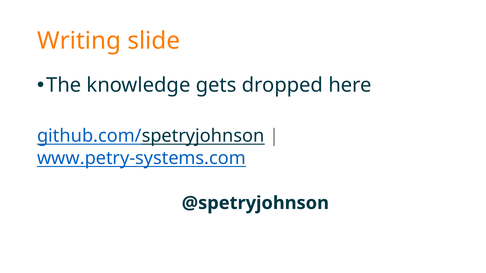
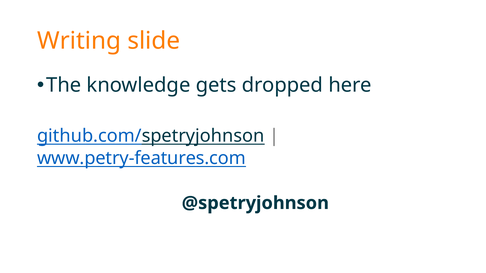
www.petry-systems.com: www.petry-systems.com -> www.petry-features.com (141, 158)
